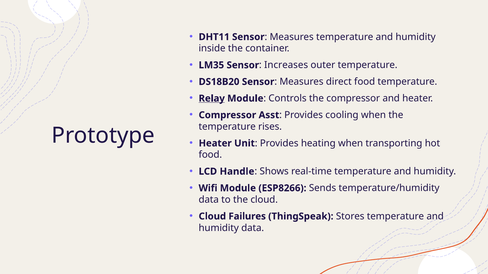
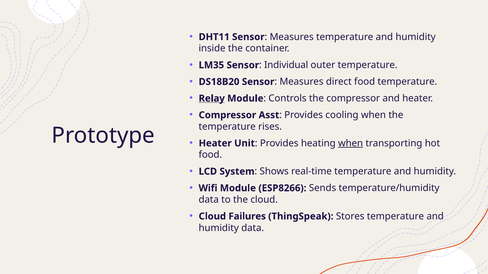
Increases: Increases -> Individual (286, 65)
when underline: none -> present (351, 144)
Handle: Handle -> System (237, 172)
